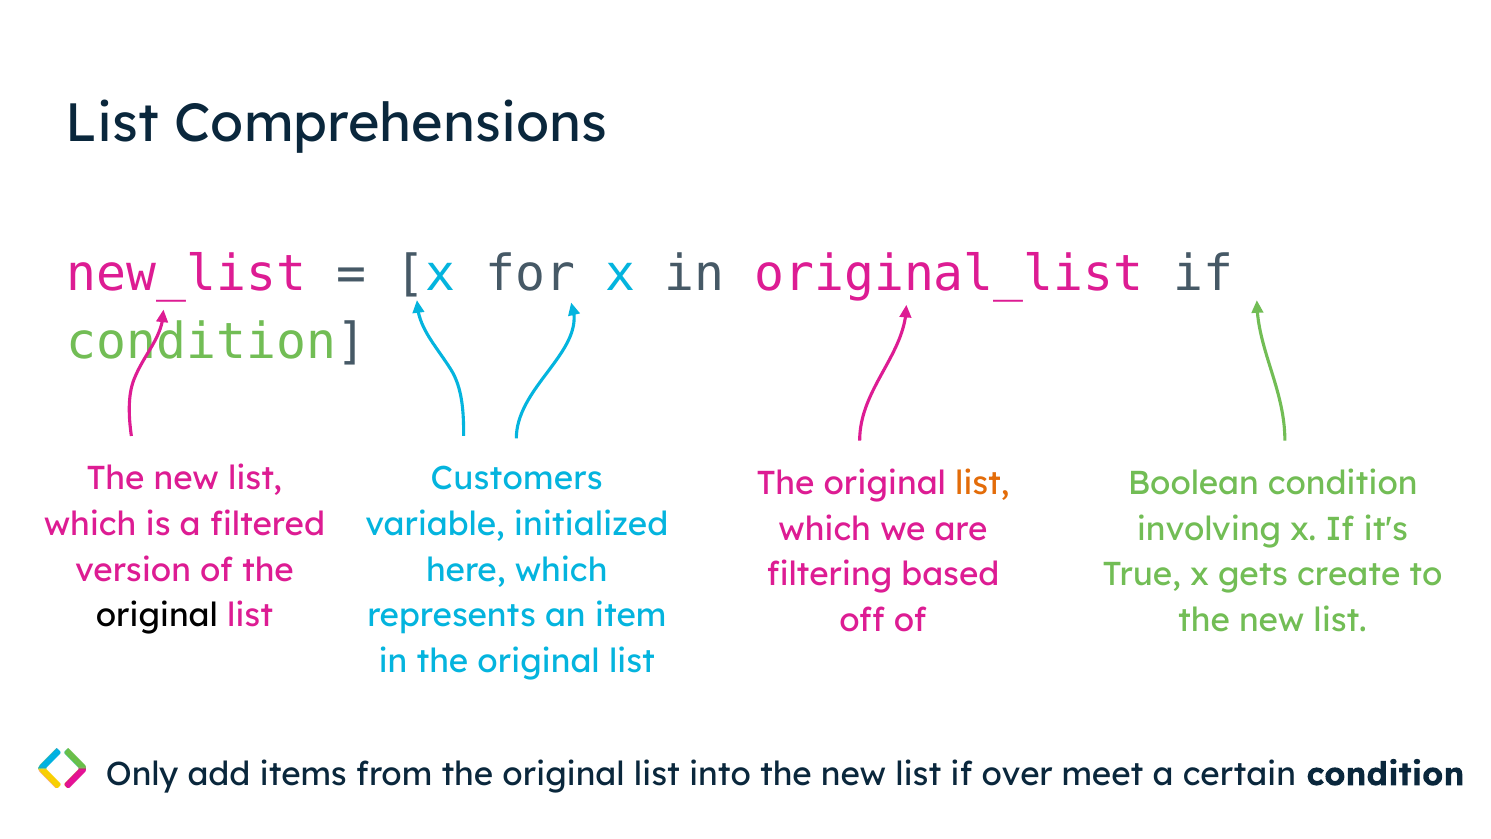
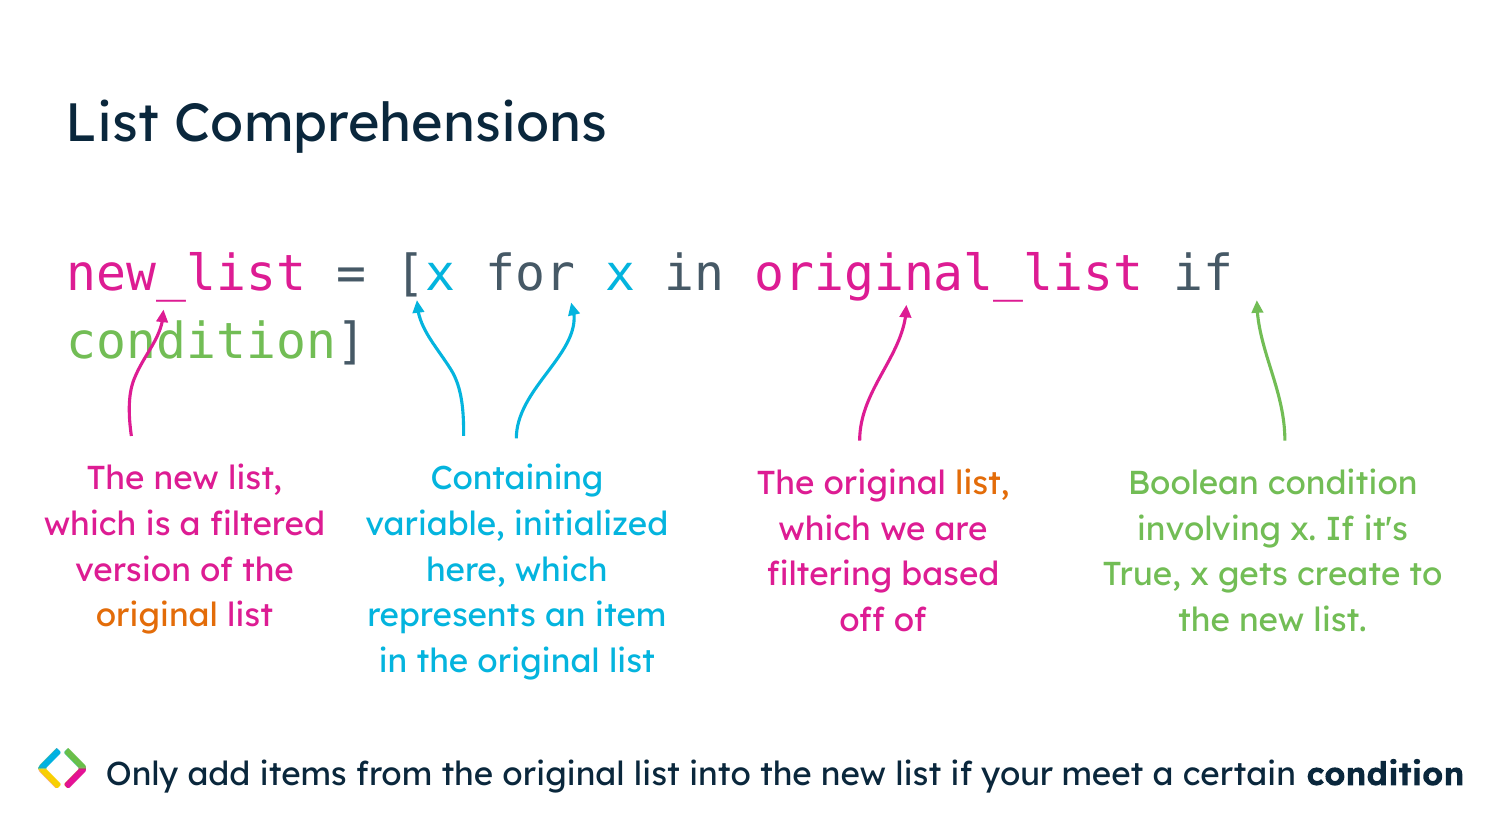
Customers: Customers -> Containing (517, 479)
original colour: black -> orange (157, 616)
over: over -> your (1017, 774)
